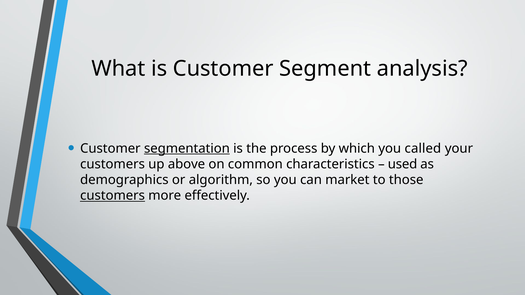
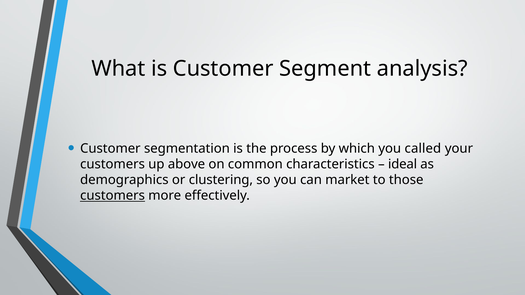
segmentation underline: present -> none (187, 149)
used: used -> ideal (403, 164)
algorithm: algorithm -> clustering (221, 180)
